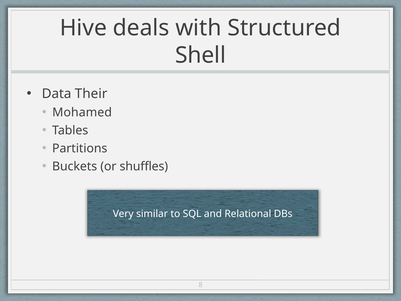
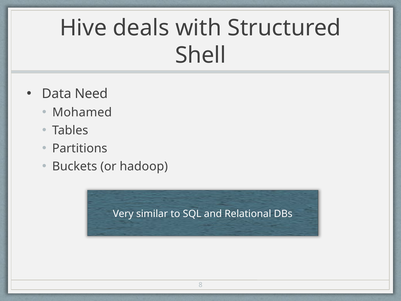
Their: Their -> Need (91, 94)
shuffles: shuffles -> hadoop (144, 166)
